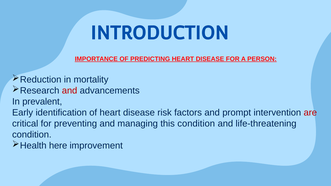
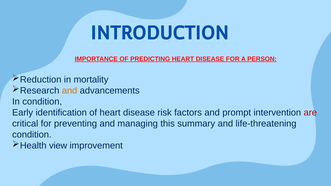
and colour: red -> orange (70, 91)
In prevalent: prevalent -> condition (42, 102)
this condition: condition -> summary (196, 124)
here: here -> view (58, 146)
